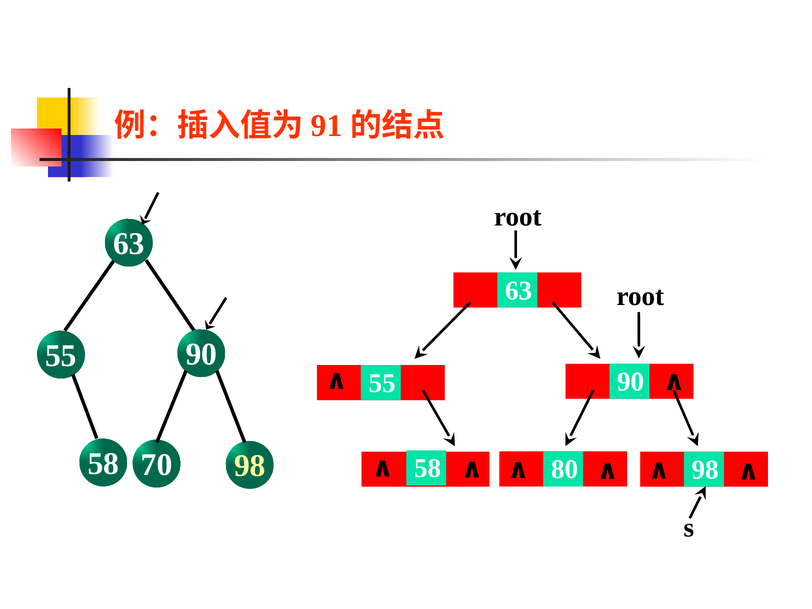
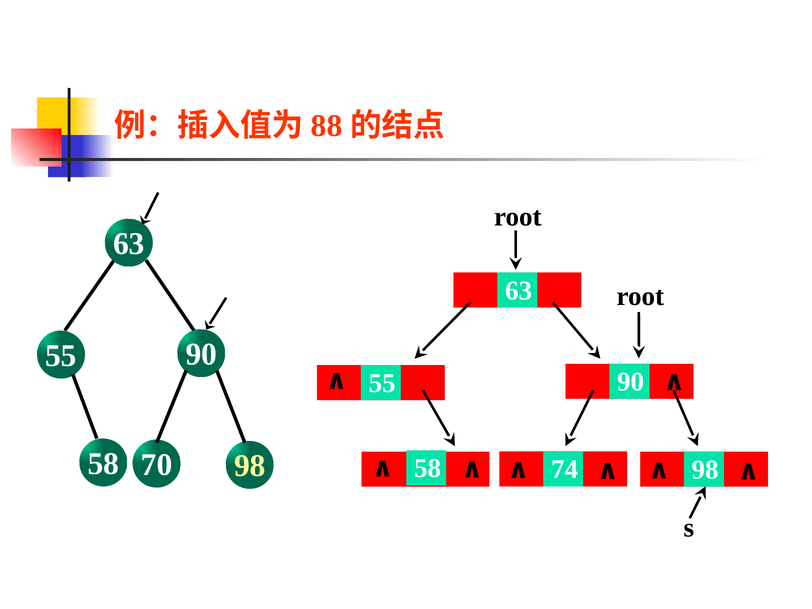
91: 91 -> 88 (327, 126)
80: 80 -> 74 (565, 470)
